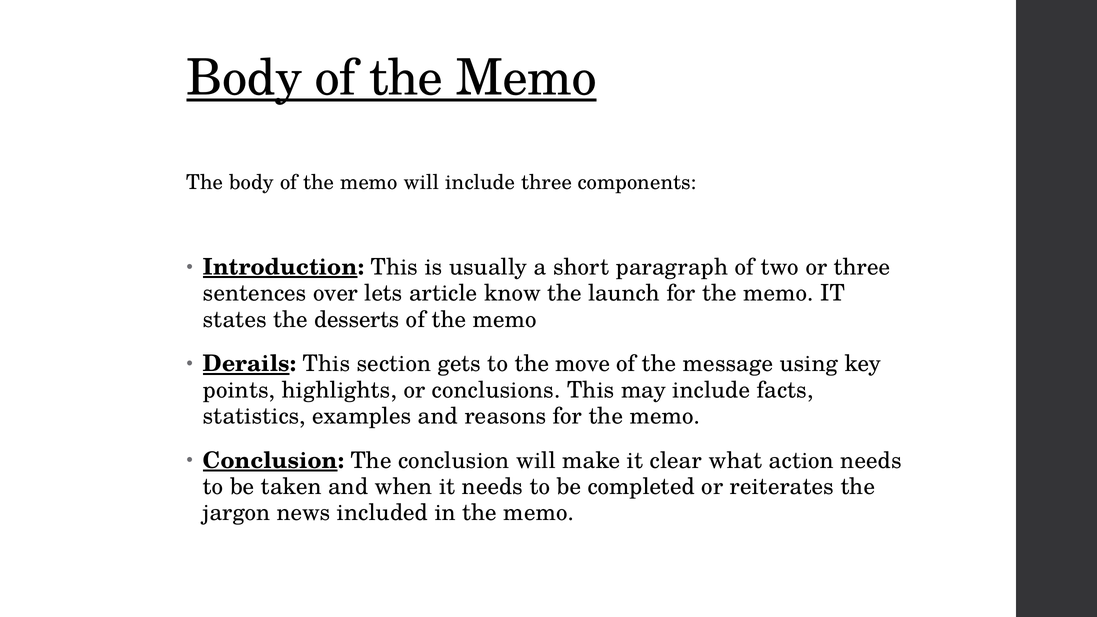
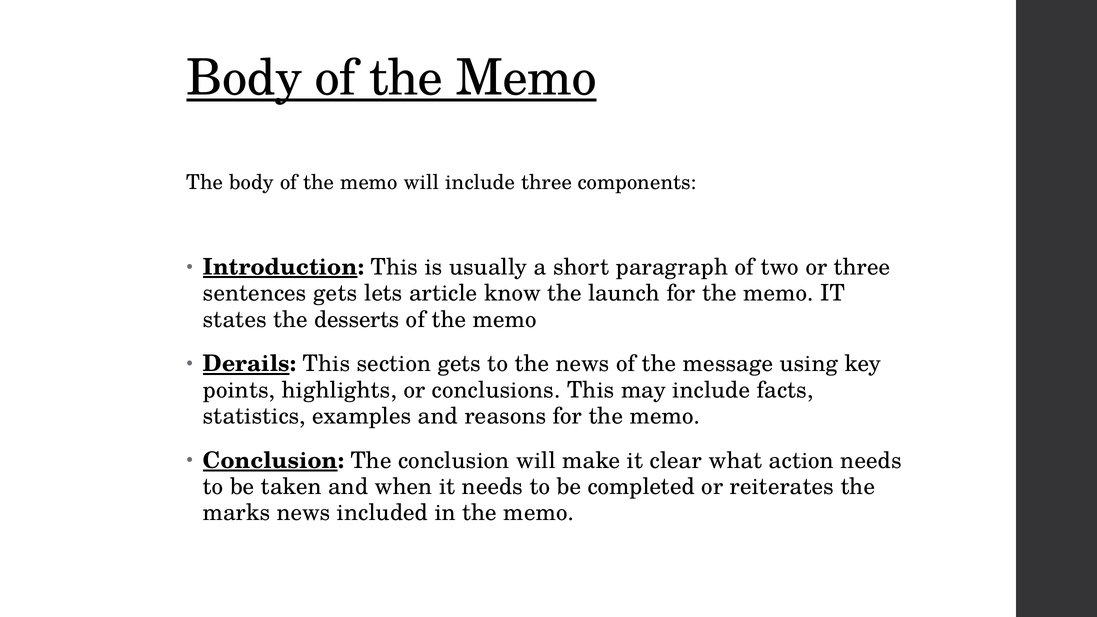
sentences over: over -> gets (335, 293)
the move: move -> news (583, 364)
jargon: jargon -> marks (237, 513)
